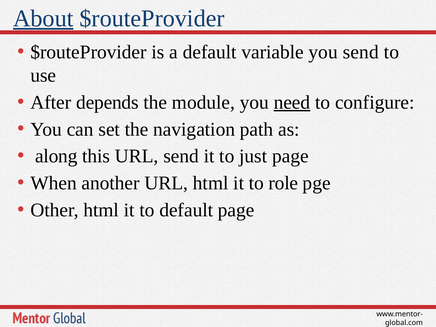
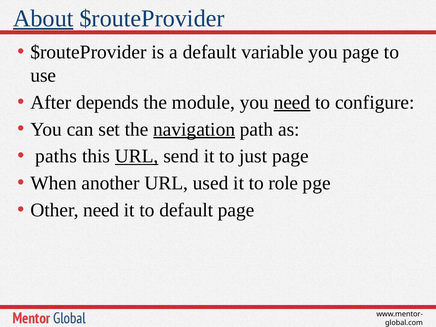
you send: send -> page (361, 52)
navigation underline: none -> present (194, 129)
along: along -> paths (56, 156)
URL underline: none -> present (137, 156)
URL html: html -> used (211, 183)
Other html: html -> need (101, 210)
